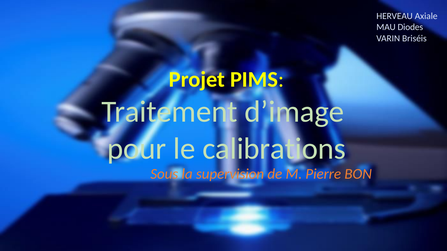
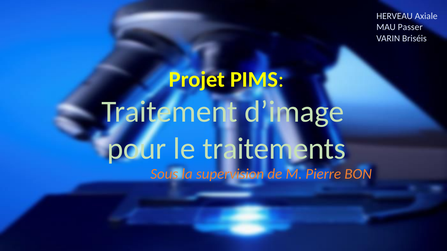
Diodes: Diodes -> Passer (410, 27)
calibrations: calibrations -> traitements (274, 149)
